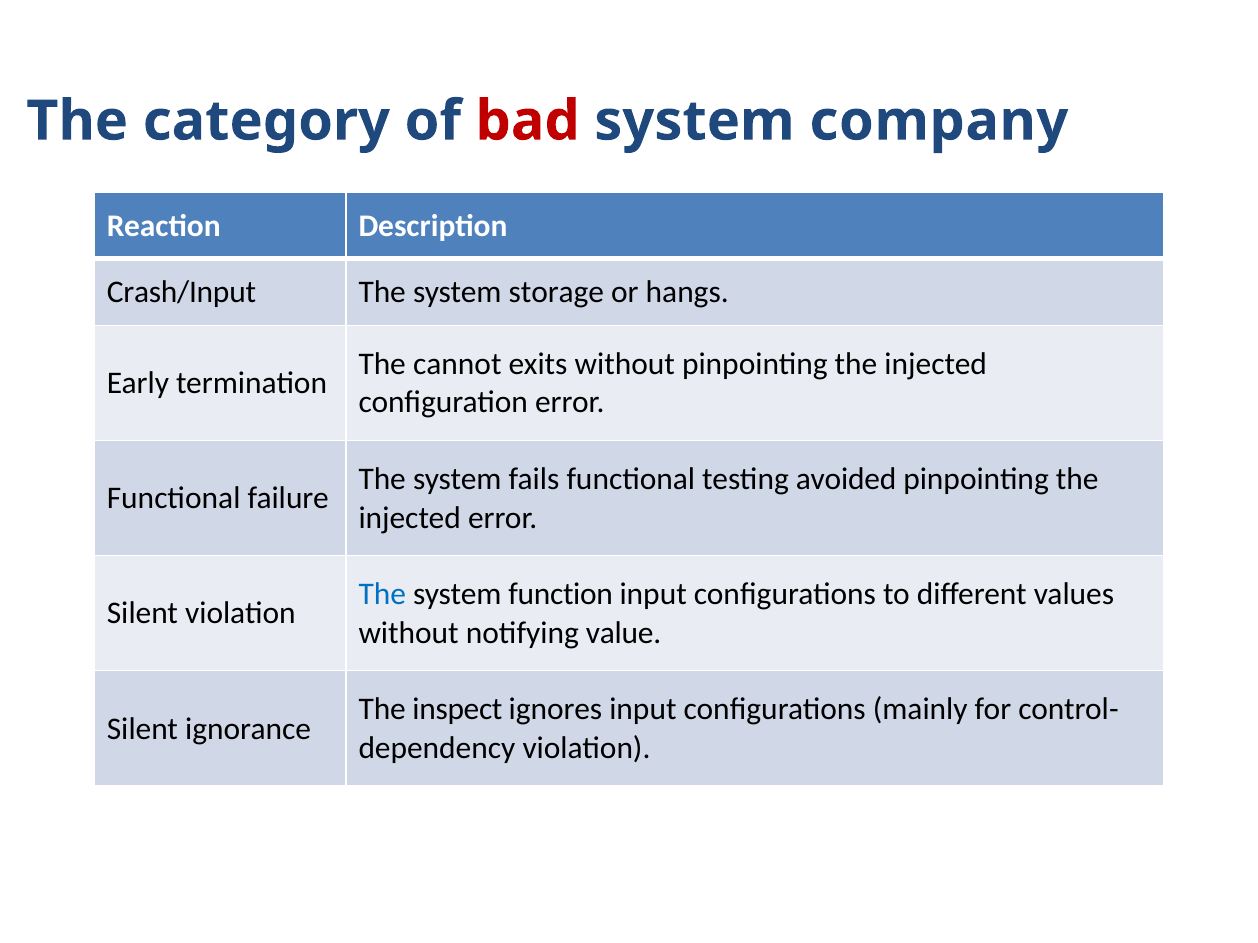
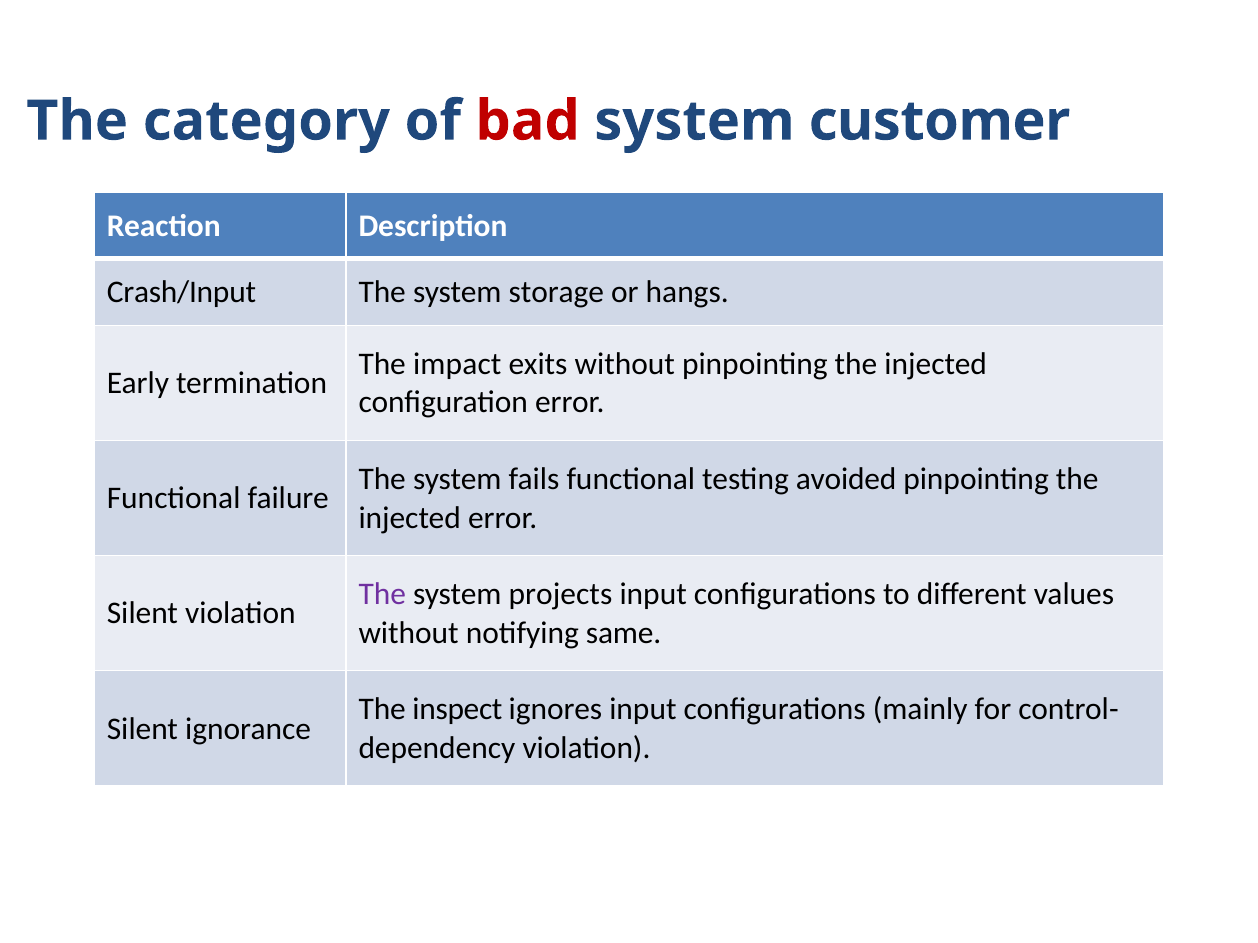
company: company -> customer (939, 121)
cannot: cannot -> impact (457, 364)
The colour: blue -> purple (382, 595)
function: function -> projects (560, 595)
value: value -> same (624, 633)
